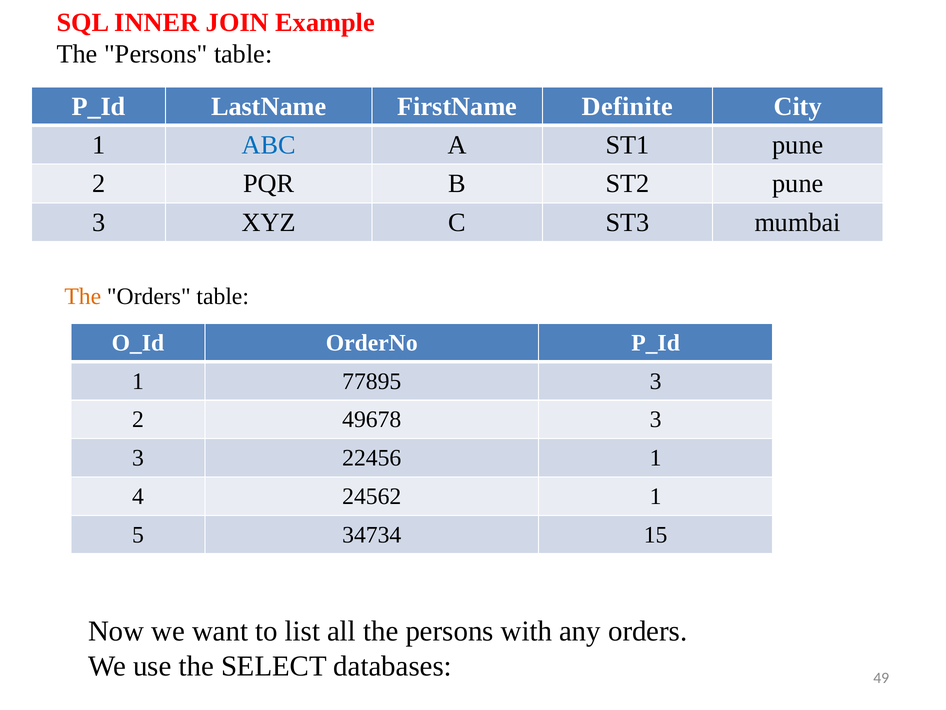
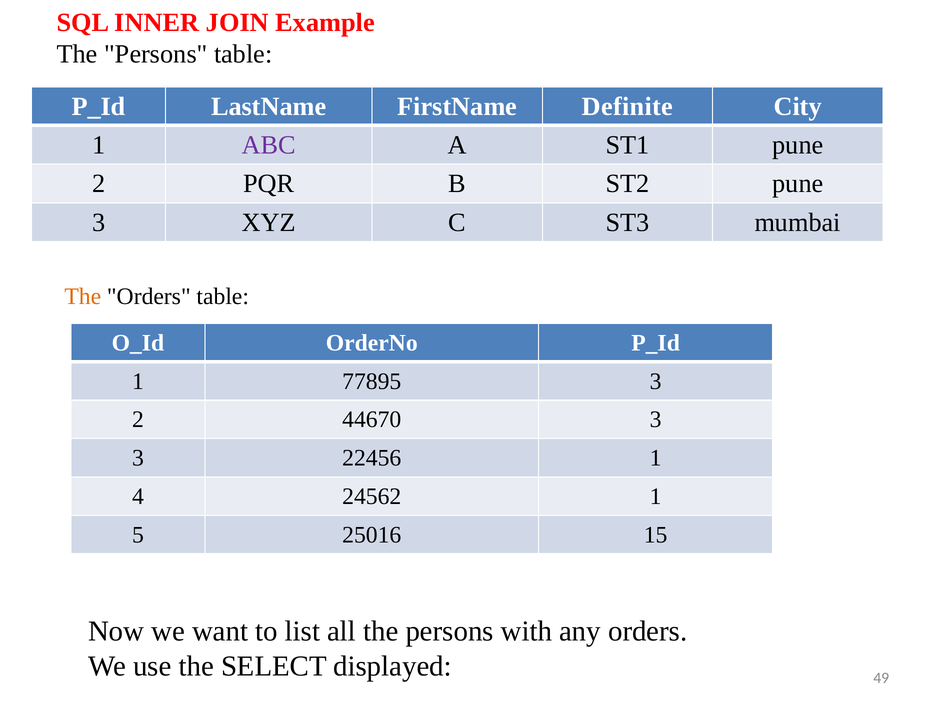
ABC colour: blue -> purple (269, 145)
49678: 49678 -> 44670 (372, 419)
34734: 34734 -> 25016 (372, 534)
databases: databases -> displayed (393, 666)
